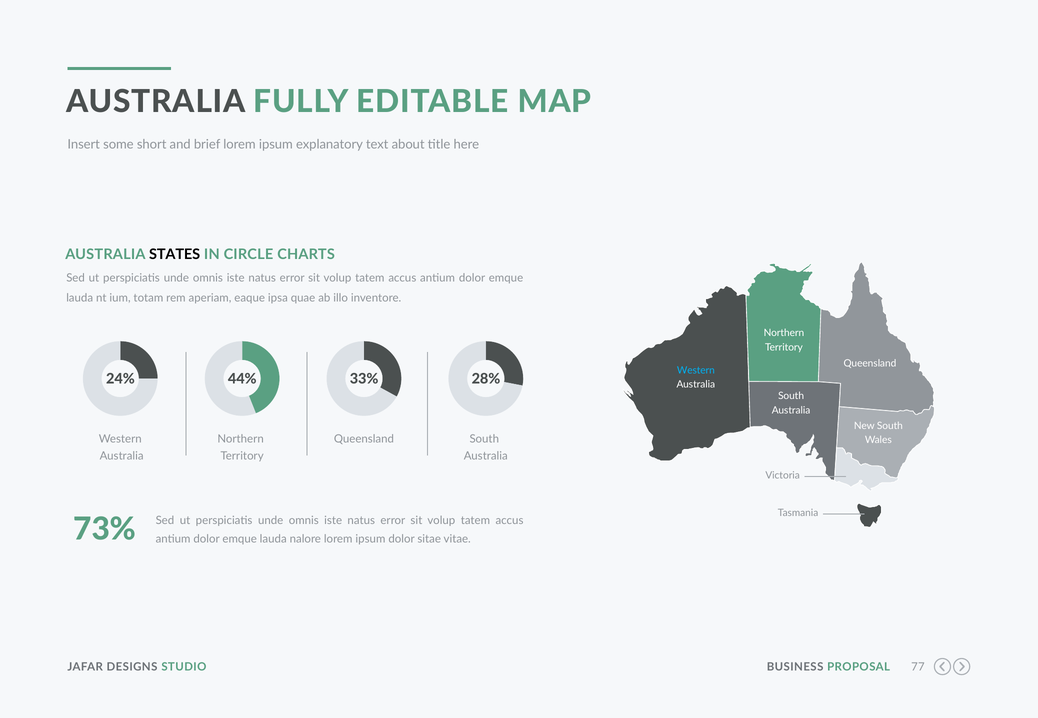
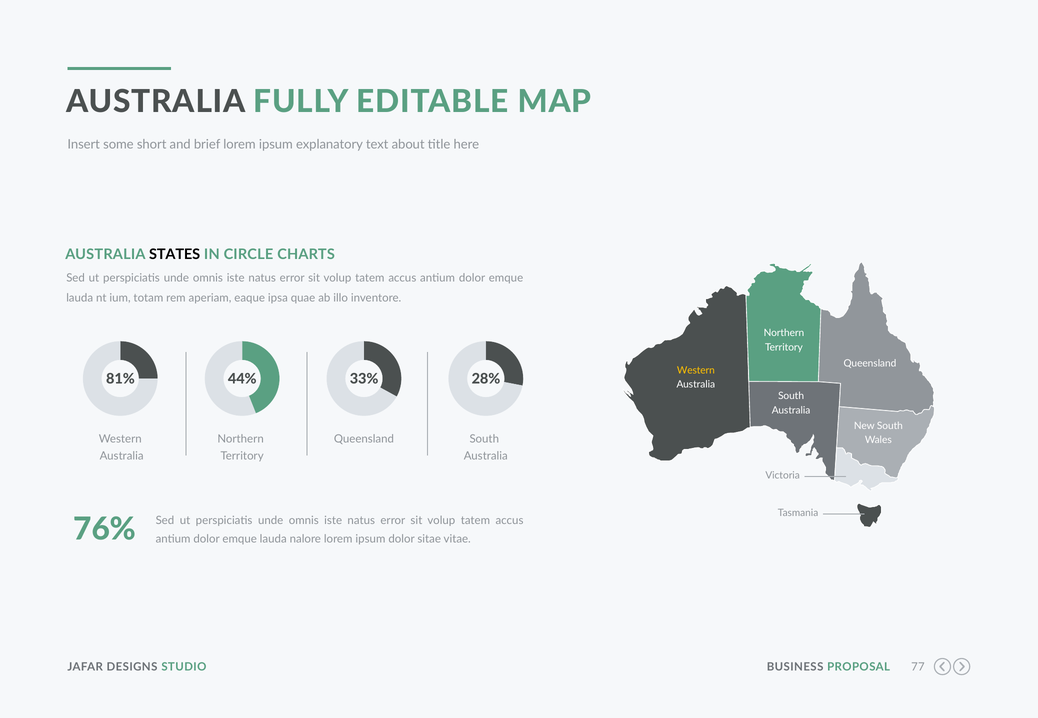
Western colour: light blue -> yellow (696, 370)
24%: 24% -> 81% (120, 379)
73%: 73% -> 76% (105, 530)
